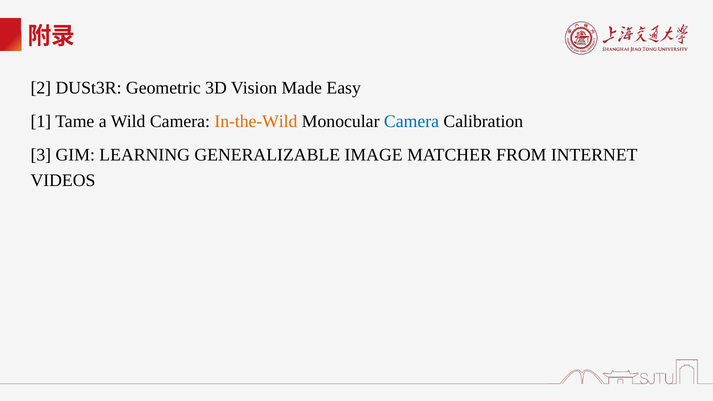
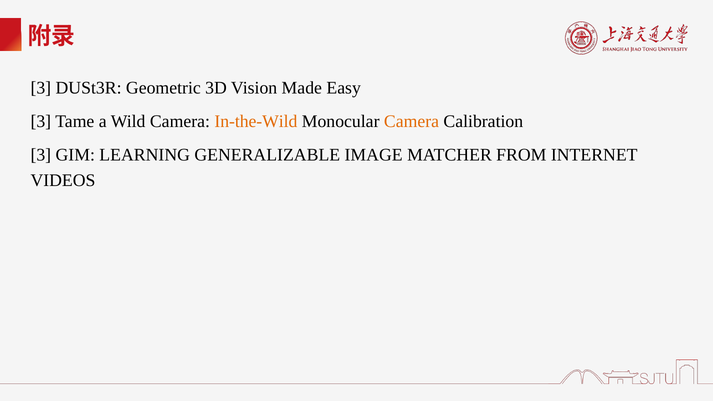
2: 2 -> 3 (41, 88)
1: 1 -> 3 (41, 121)
Camera colour: blue -> orange (411, 121)
